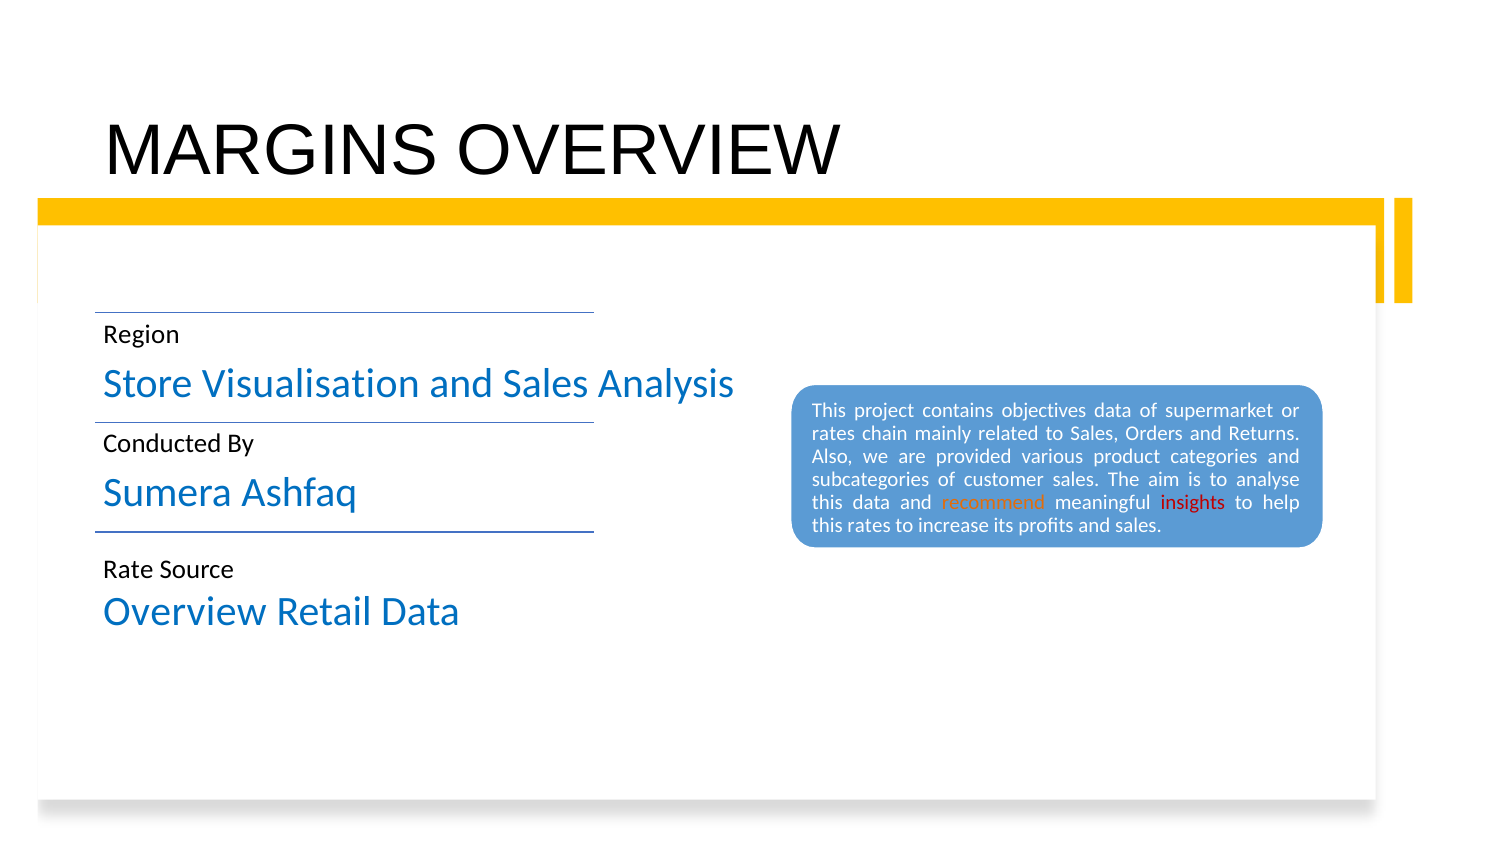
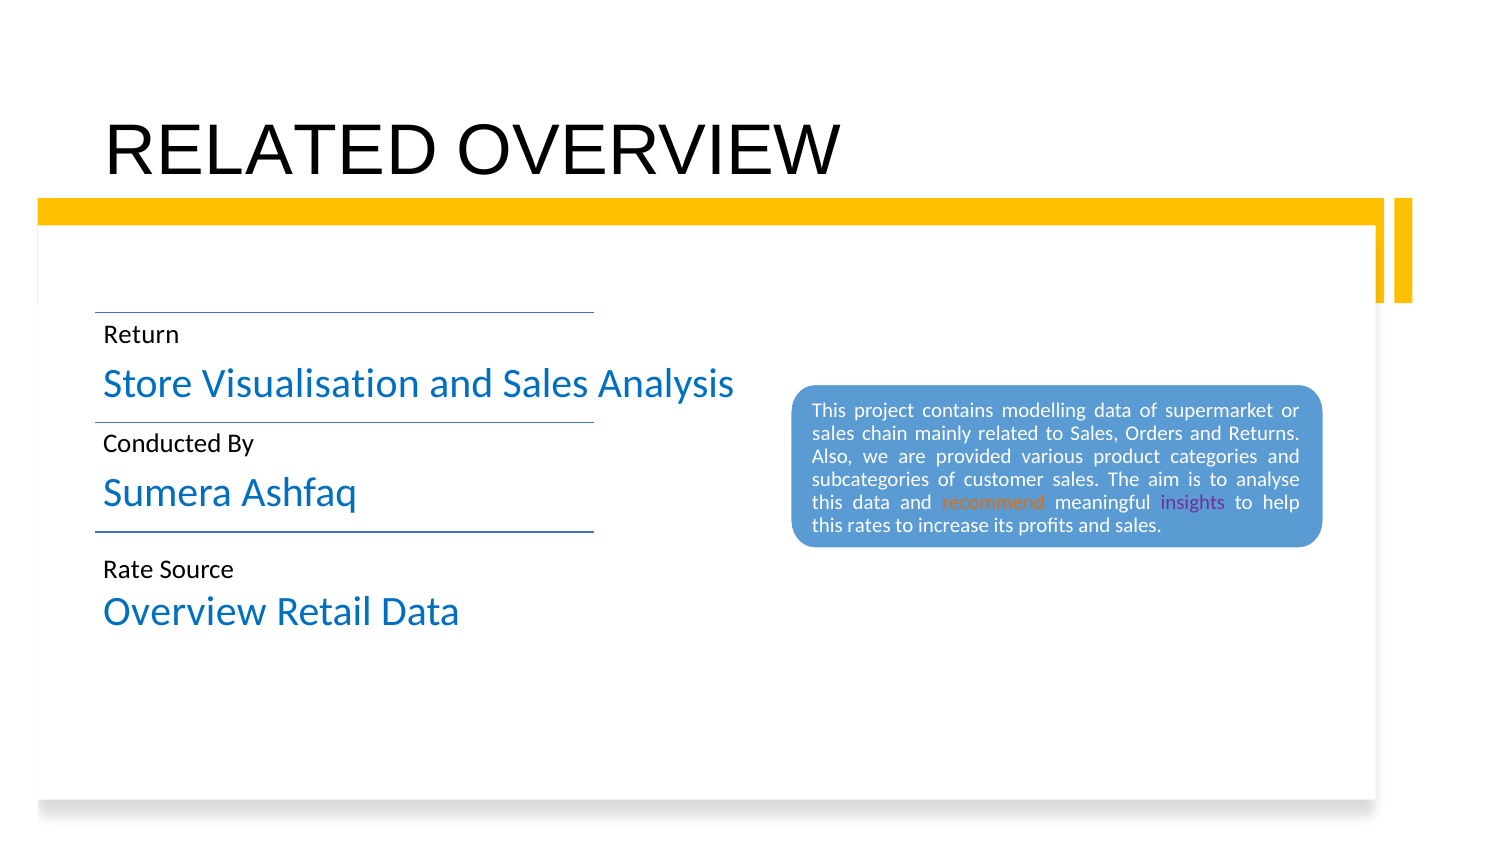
MARGINS: MARGINS -> RELATED (271, 150)
Region: Region -> Return (141, 334)
objectives: objectives -> modelling (1044, 411)
rates: rates -> sales (833, 434)
insights colour: red -> purple (1193, 502)
